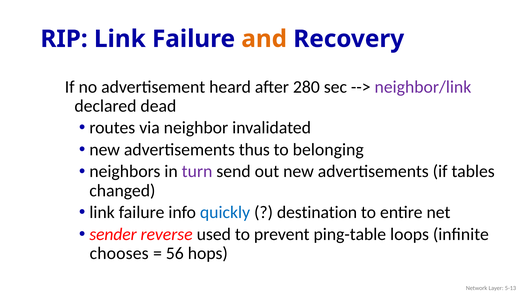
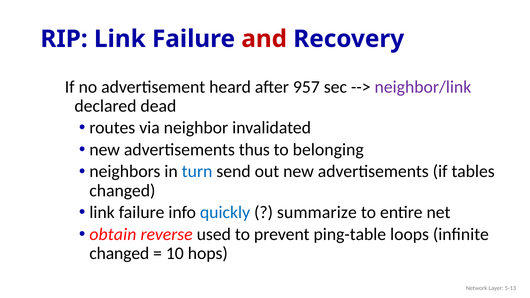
and colour: orange -> red (264, 39)
280: 280 -> 957 (306, 87)
turn colour: purple -> blue (197, 172)
destination: destination -> summarize (317, 212)
sender: sender -> obtain (113, 234)
chooses: chooses -> changed (119, 253)
56: 56 -> 10 (175, 253)
